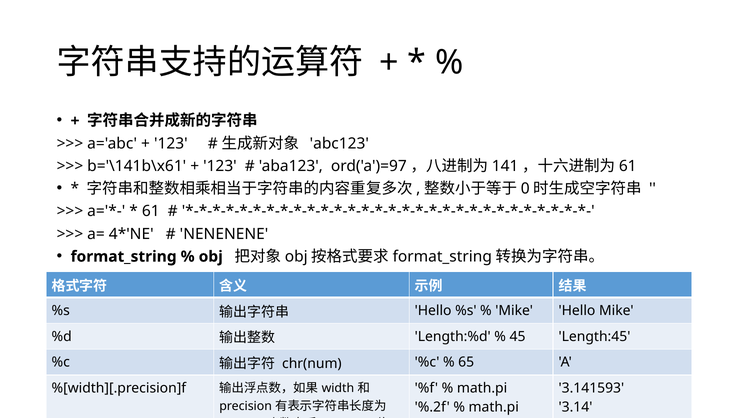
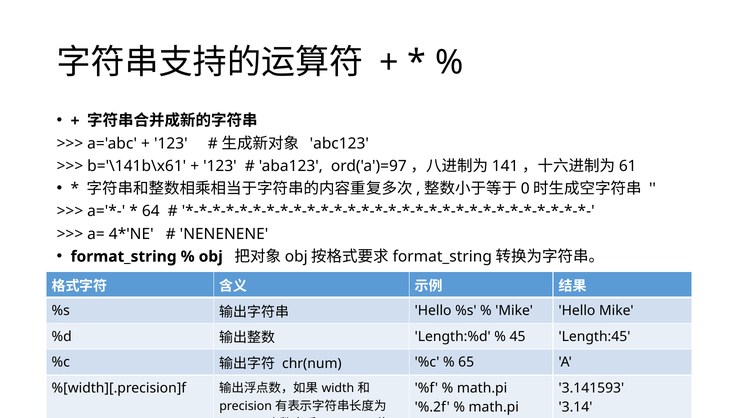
61: 61 -> 64 (151, 211)
